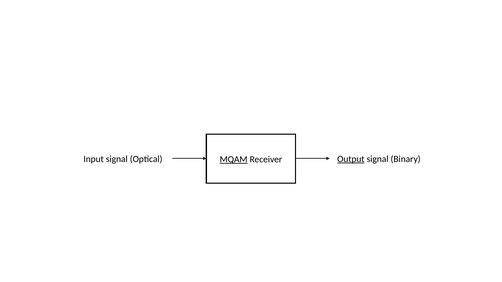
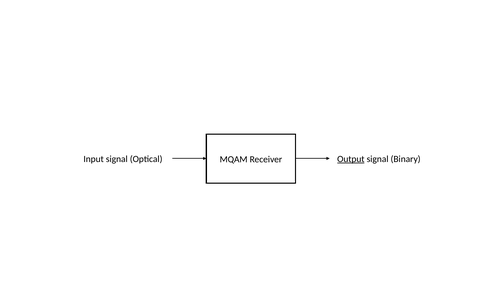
MQAM underline: present -> none (234, 159)
